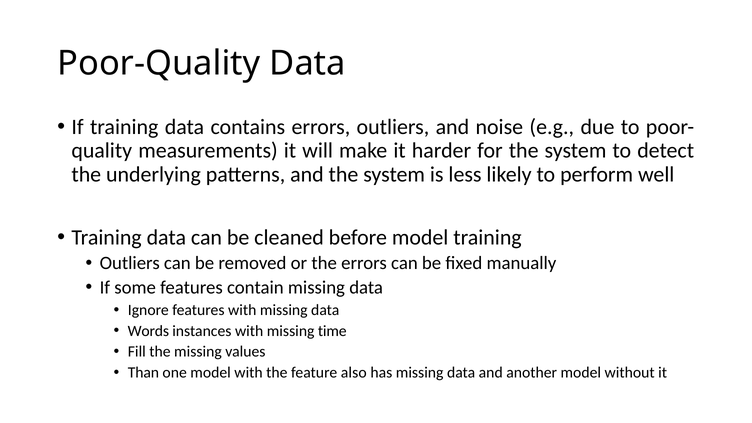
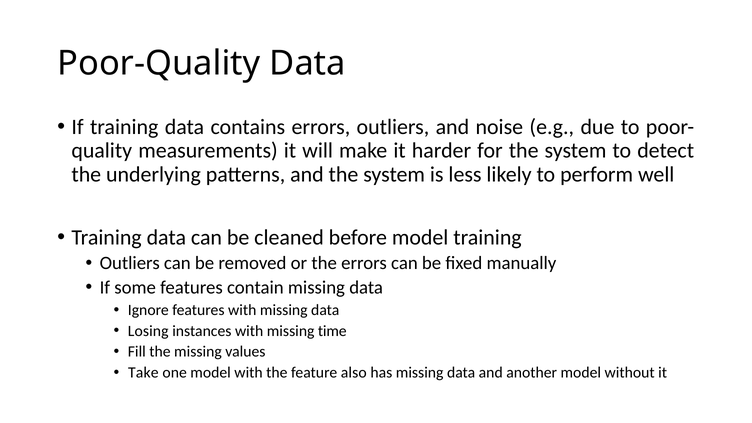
Words: Words -> Losing (148, 331)
Than: Than -> Take (143, 373)
